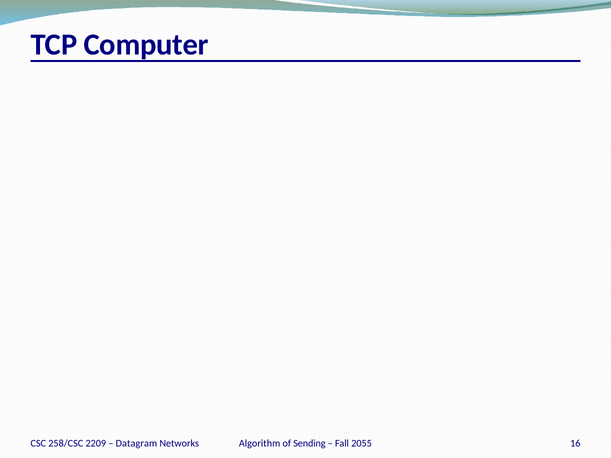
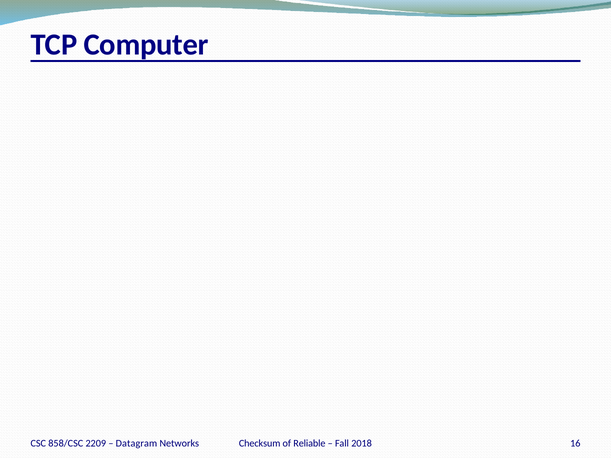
Algorithm: Algorithm -> Checksum (260, 444)
Sending: Sending -> Reliable (309, 444)
2055: 2055 -> 2018 (362, 444)
258/CSC: 258/CSC -> 858/CSC (66, 444)
